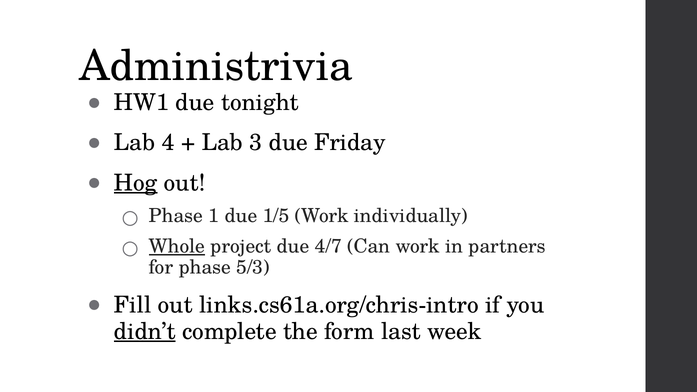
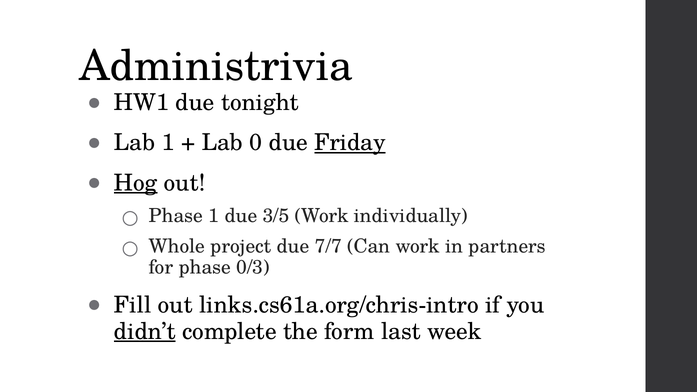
Lab 4: 4 -> 1 (168, 143)
3: 3 -> 0 (256, 143)
Friday underline: none -> present (350, 143)
1/5: 1/5 -> 3/5 (276, 216)
Whole underline: present -> none (177, 246)
4/7: 4/7 -> 7/7 (328, 246)
5/3: 5/3 -> 0/3 (253, 267)
